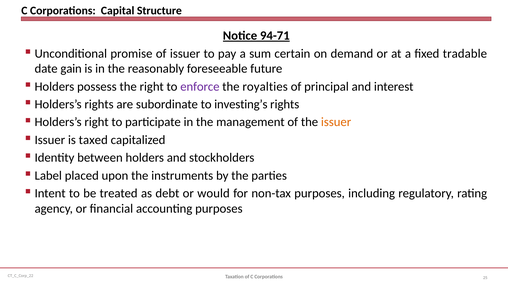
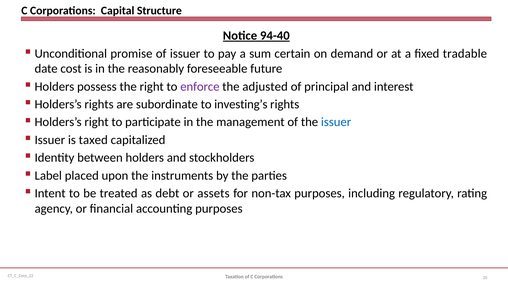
94-71: 94-71 -> 94-40 (275, 36)
gain: gain -> cost (71, 69)
royalties: royalties -> adjusted (265, 86)
issuer colour: orange -> blue (336, 122)
would: would -> assets (213, 193)
